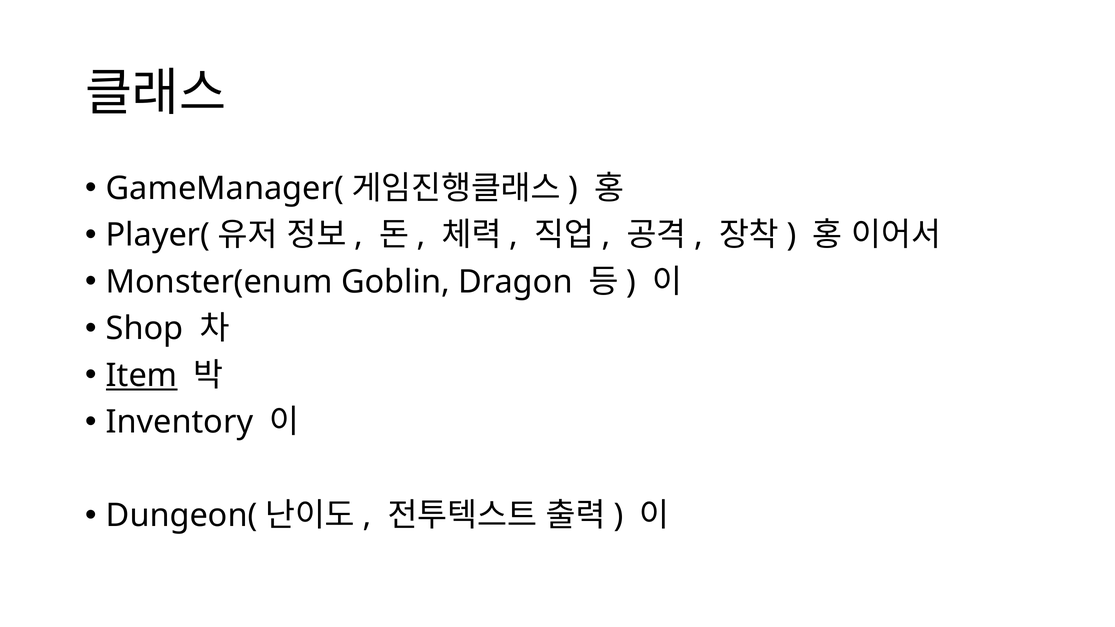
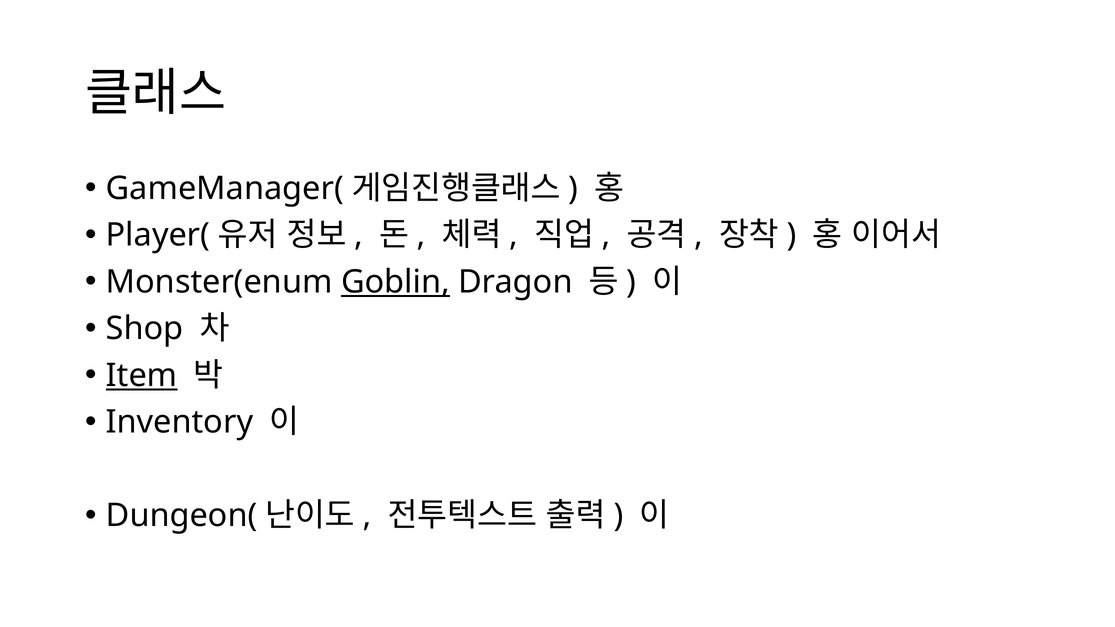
Goblin underline: none -> present (395, 282)
